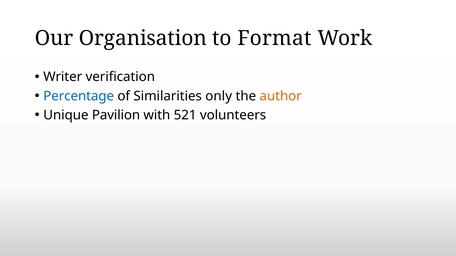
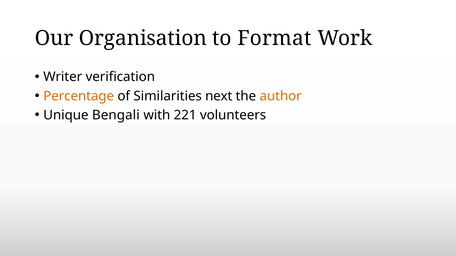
Percentage colour: blue -> orange (79, 96)
only: only -> next (219, 96)
Pavilion: Pavilion -> Bengali (116, 115)
521: 521 -> 221 (185, 115)
